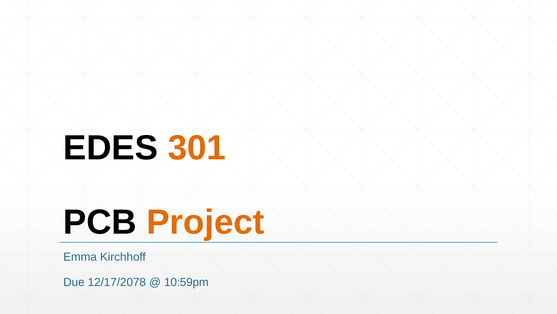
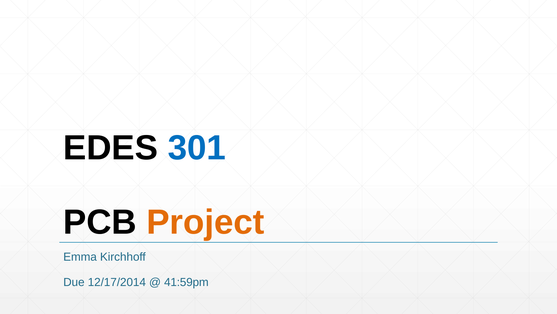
301 colour: orange -> blue (197, 148)
12/17/2078: 12/17/2078 -> 12/17/2014 (117, 282)
10:59pm: 10:59pm -> 41:59pm (186, 282)
